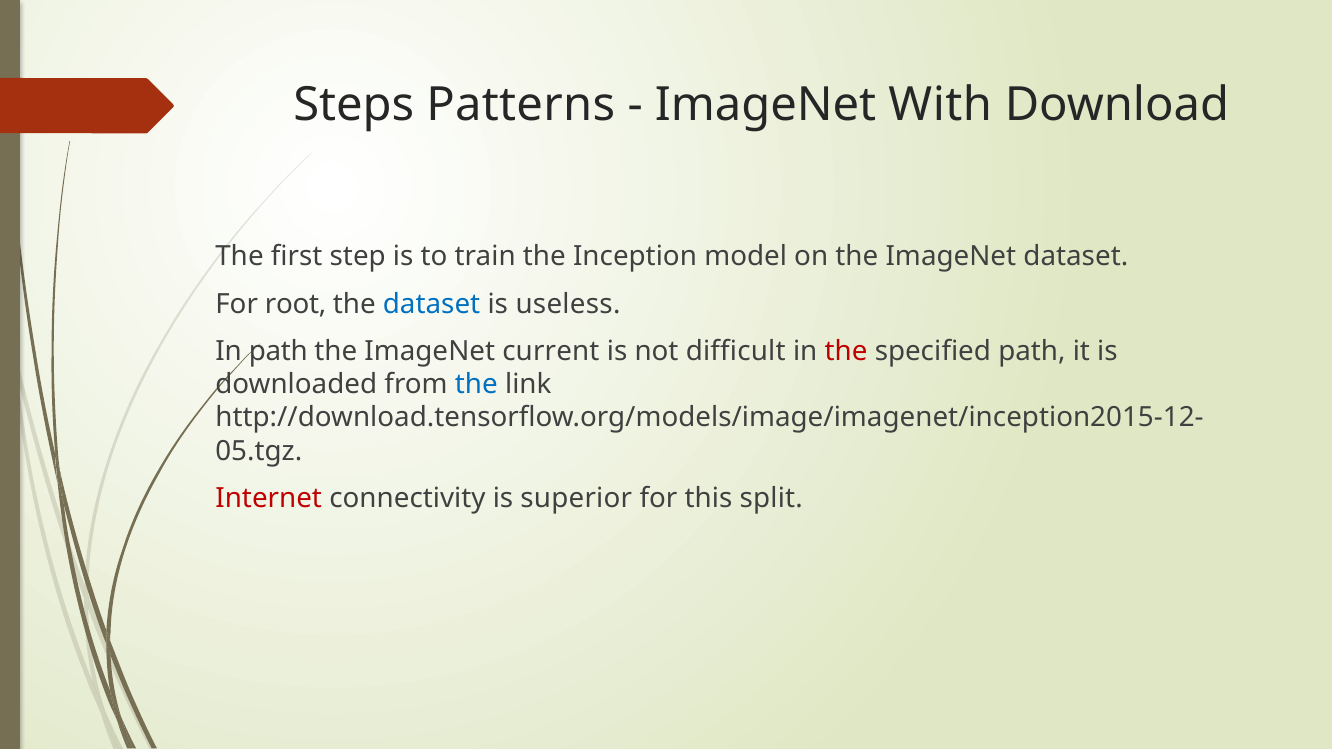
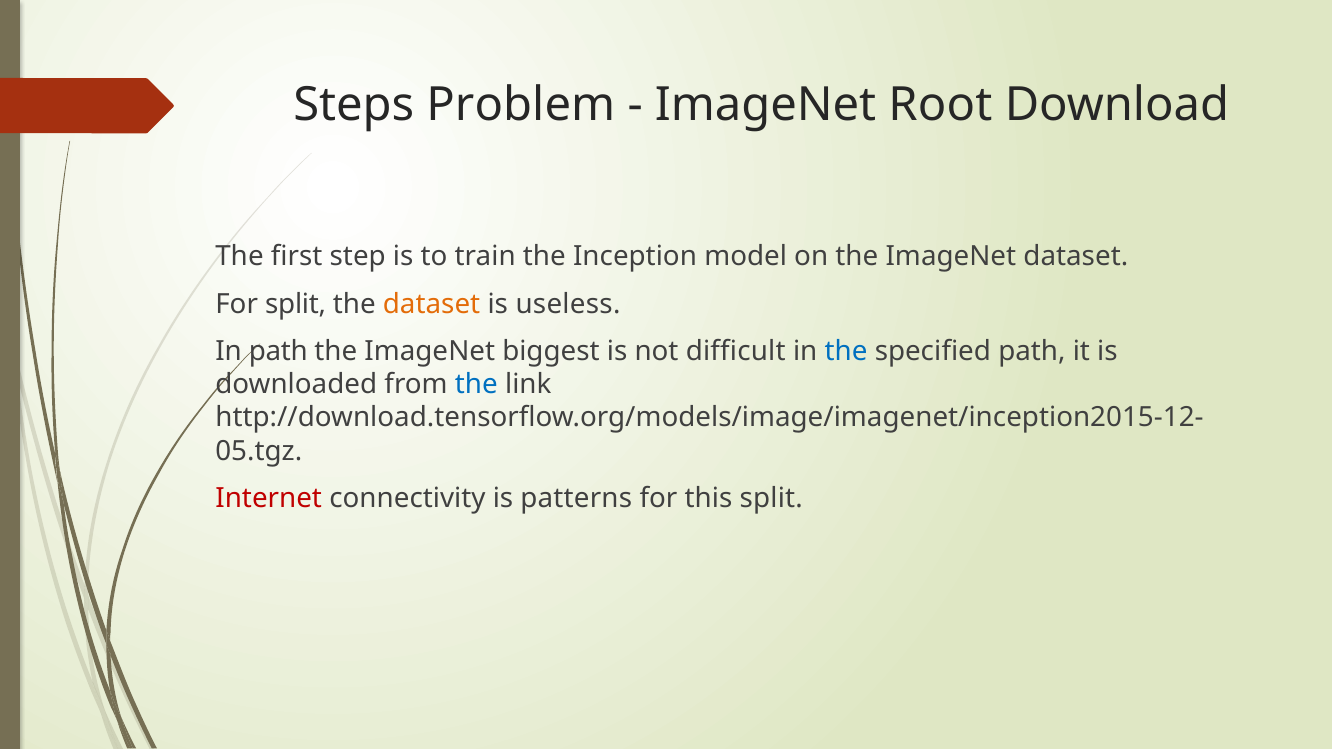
Patterns: Patterns -> Problem (521, 105)
With: With -> Root (940, 105)
For root: root -> split (296, 304)
dataset colour: blue -> orange (432, 304)
current: current -> biggest (551, 351)
the colour: red -> blue (846, 351)
superior: superior -> patterns (576, 499)
